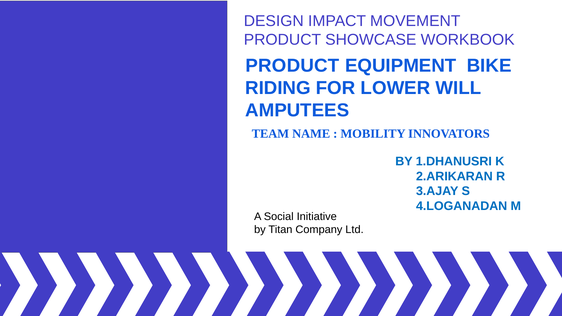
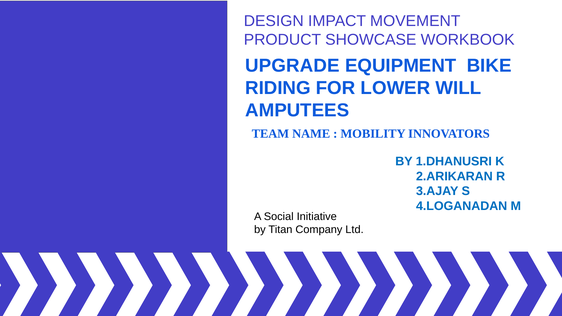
PRODUCT: PRODUCT -> UPGRADE (292, 66)
